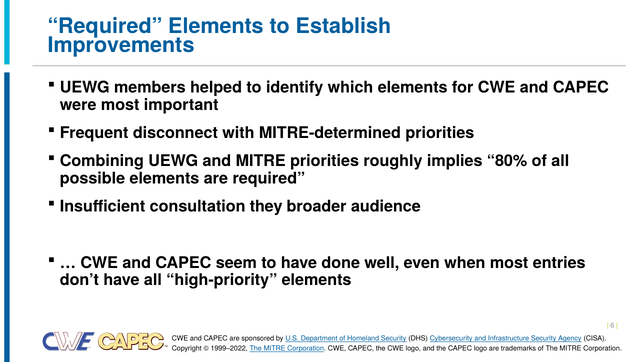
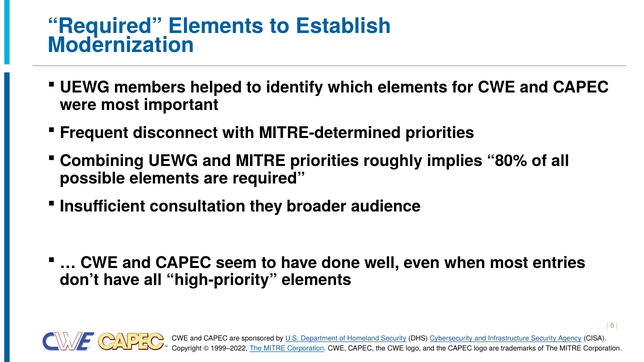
Improvements: Improvements -> Modernization (121, 45)
